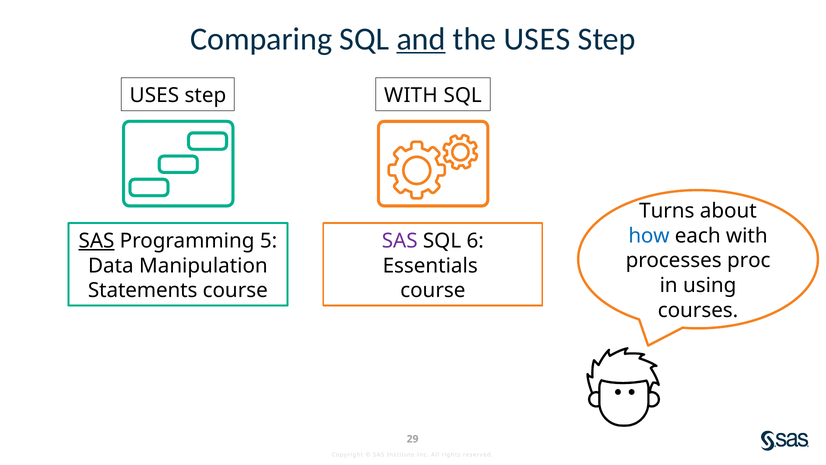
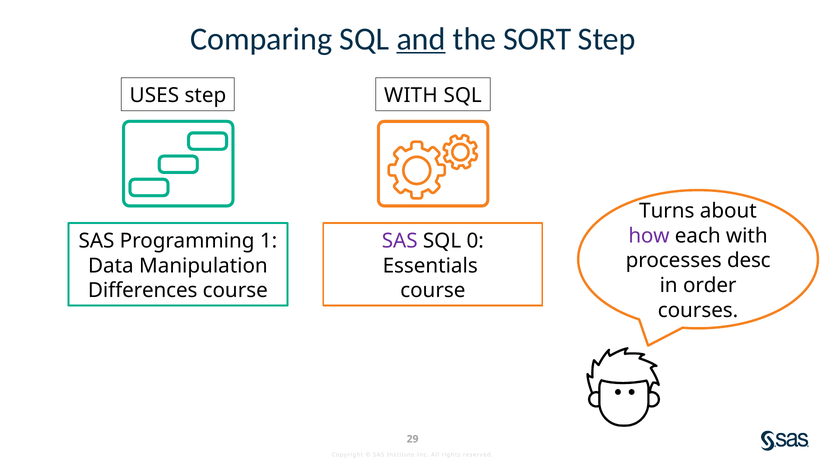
the USES: USES -> SORT (537, 39)
how colour: blue -> purple (649, 236)
SAS underline: present -> none (96, 241)
5: 5 -> 1 (269, 241)
6: 6 -> 0 (475, 241)
proc: proc -> desc (749, 260)
using: using -> order (710, 285)
Statements: Statements -> Differences (143, 290)
